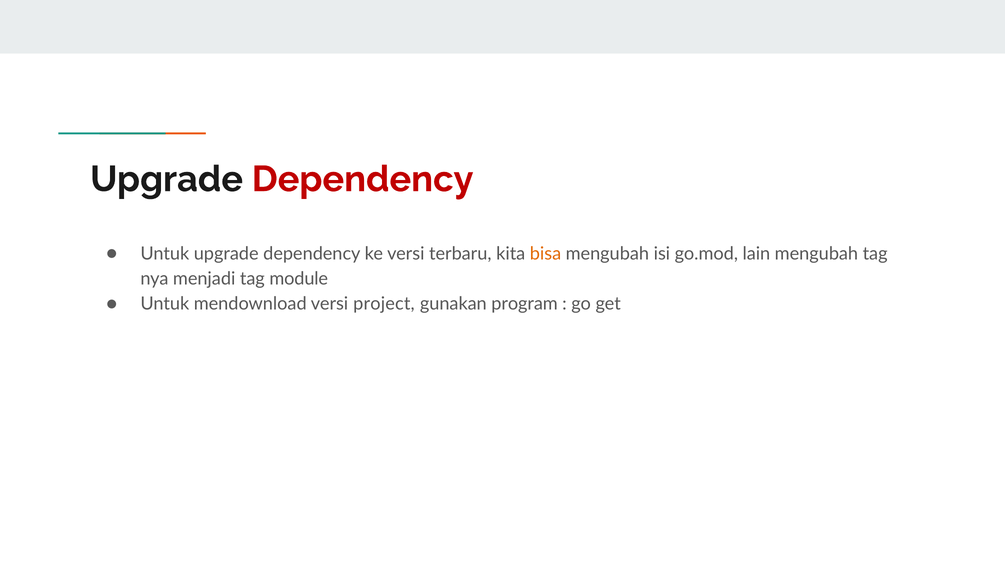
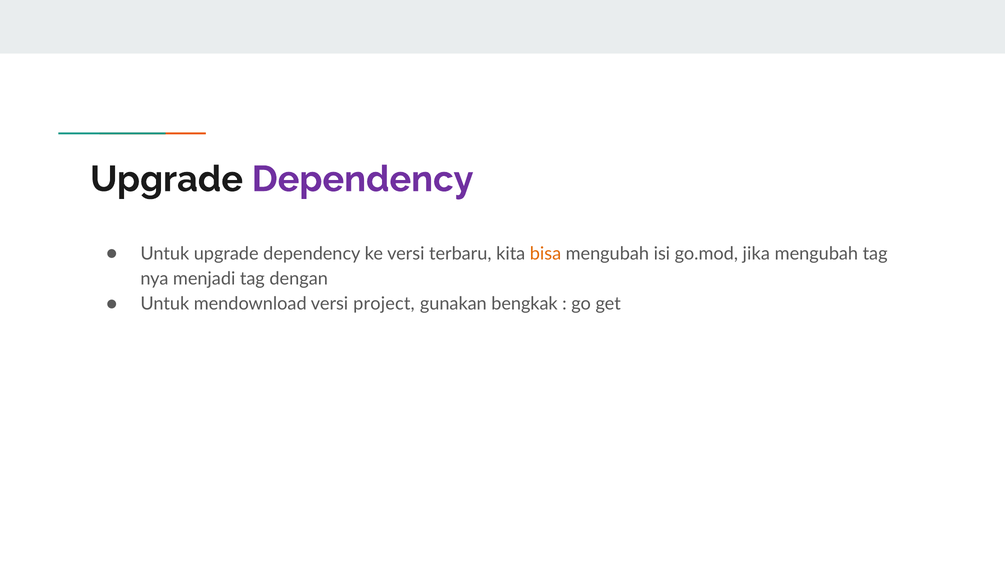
Dependency colour: red -> purple (363, 179)
lain: lain -> jika (756, 254)
module: module -> dengan (299, 279)
program: program -> bengkak (525, 304)
